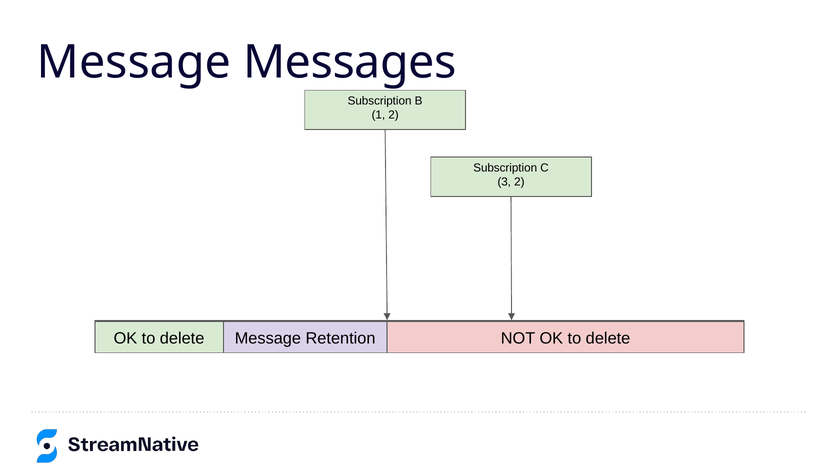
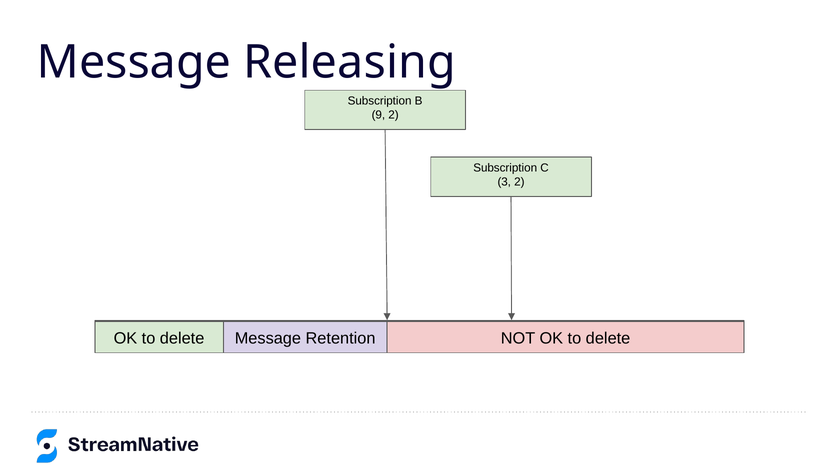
Messages: Messages -> Releasing (349, 63)
1: 1 -> 9 (378, 115)
